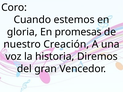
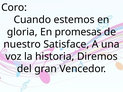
Creación: Creación -> Satisface (66, 44)
